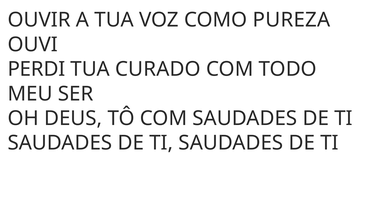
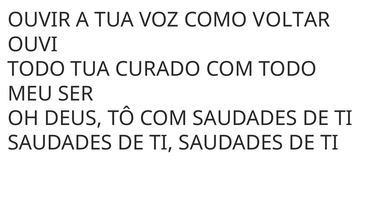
PUREZA: PUREZA -> VOLTAR (291, 20)
PERDI: PERDI -> TODO (36, 69)
